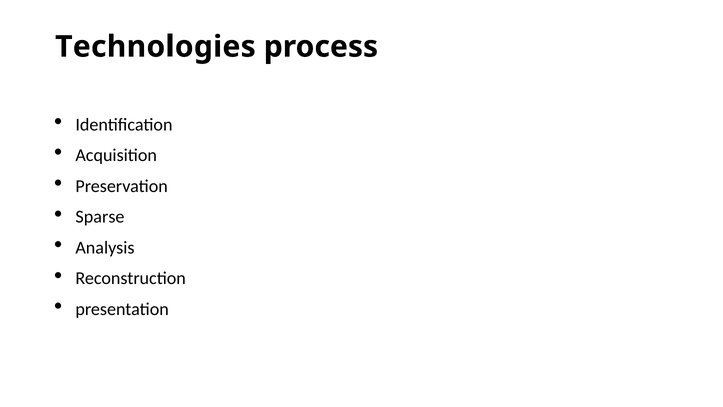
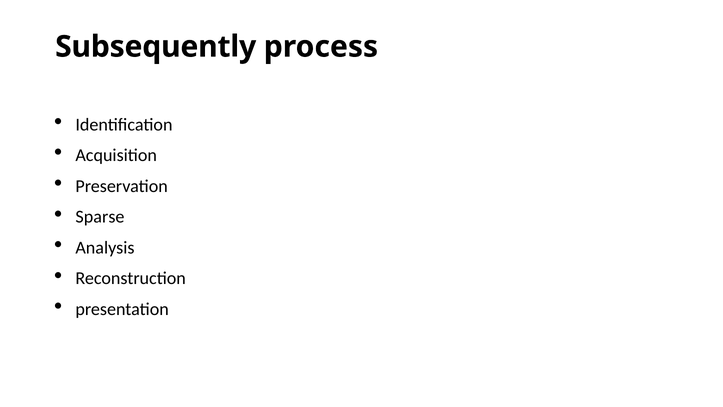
Technologies: Technologies -> Subsequently (156, 47)
